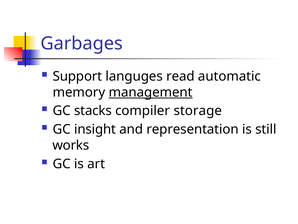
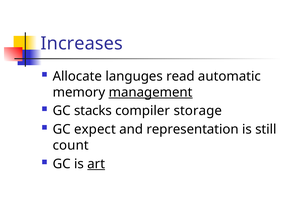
Garbages: Garbages -> Increases (82, 43)
Support: Support -> Allocate (77, 76)
insight: insight -> expect (95, 129)
works: works -> count (71, 145)
art underline: none -> present (96, 164)
